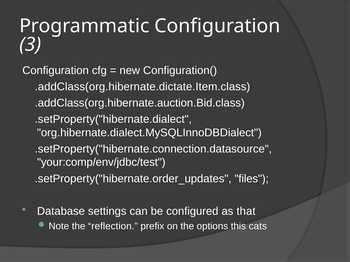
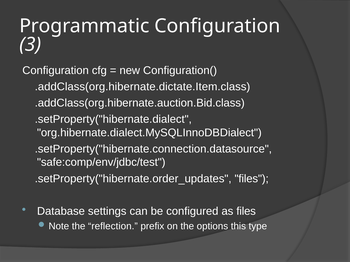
your:comp/env/jdbc/test: your:comp/env/jdbc/test -> safe:comp/env/jdbc/test (101, 163)
as that: that -> files (246, 212)
cats: cats -> type (258, 227)
